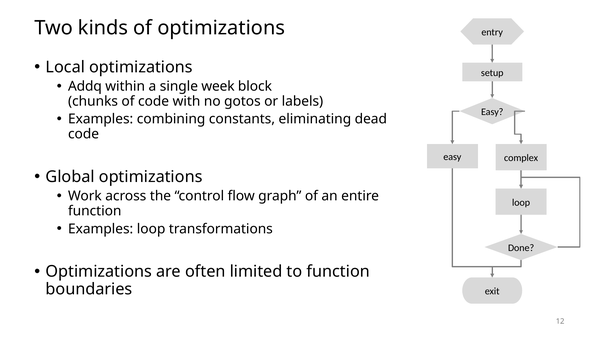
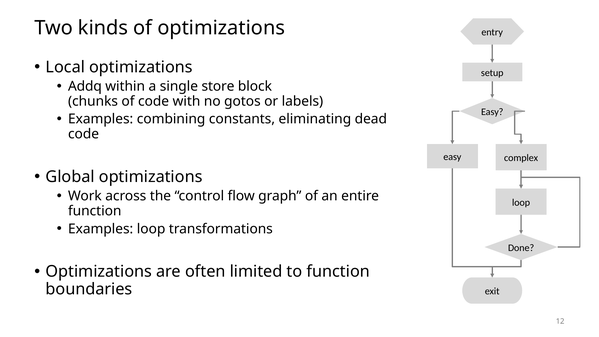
week: week -> store (218, 86)
